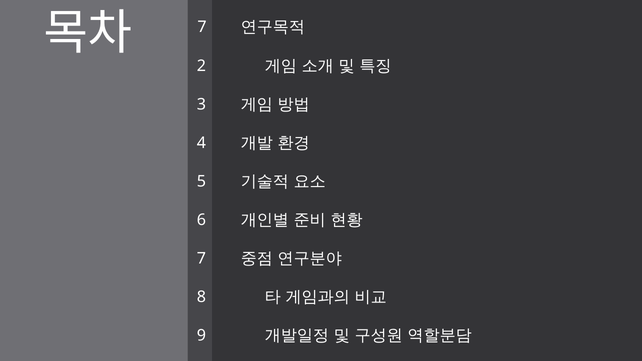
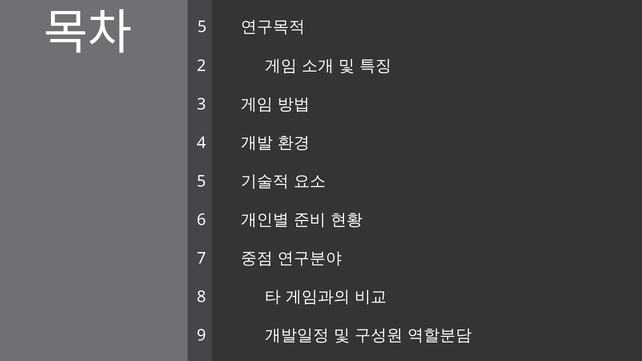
7: 7 -> 5 (202, 27)
